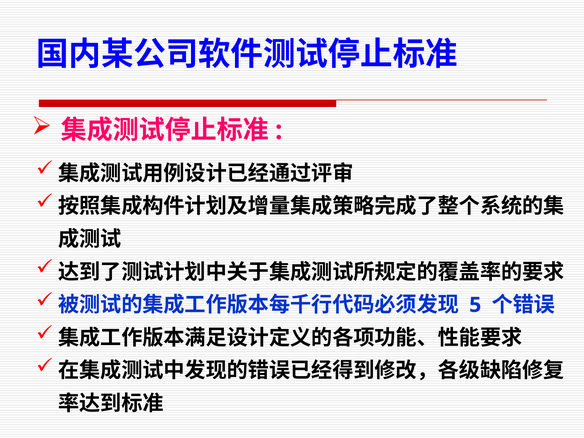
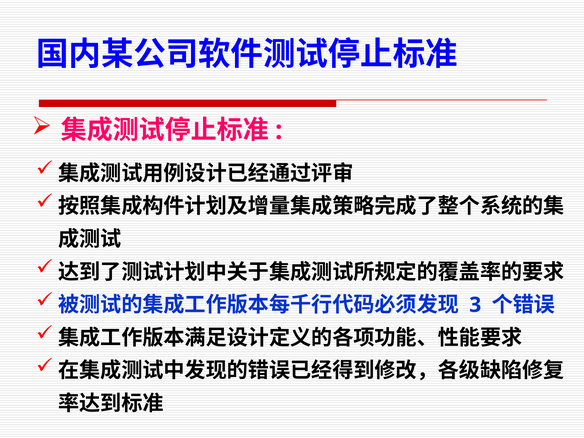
5: 5 -> 3 (475, 305)
